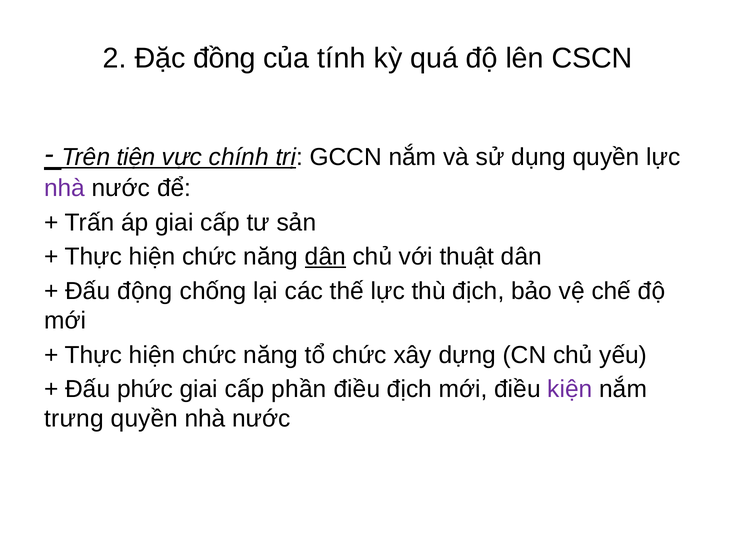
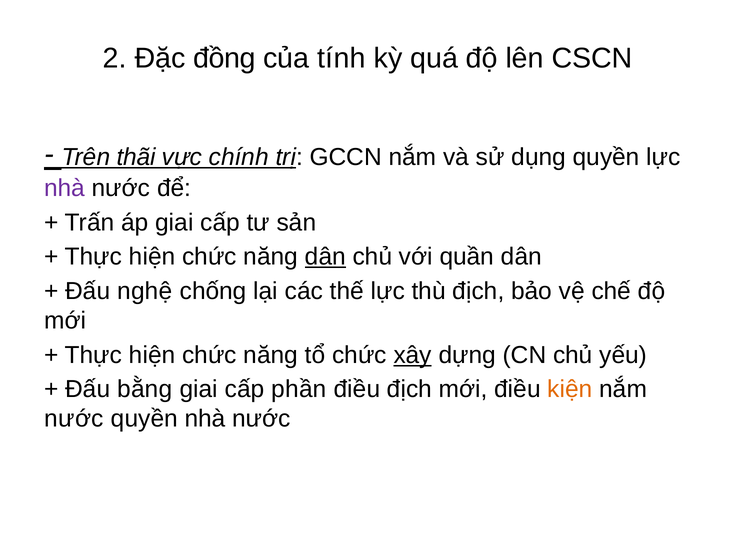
tiện: tiện -> thãi (136, 157)
thuật: thuật -> quần (467, 257)
động: động -> nghệ (145, 291)
xây underline: none -> present (413, 355)
phức: phức -> bằng (145, 389)
kiện colour: purple -> orange (570, 389)
trưng: trưng -> nước (74, 419)
